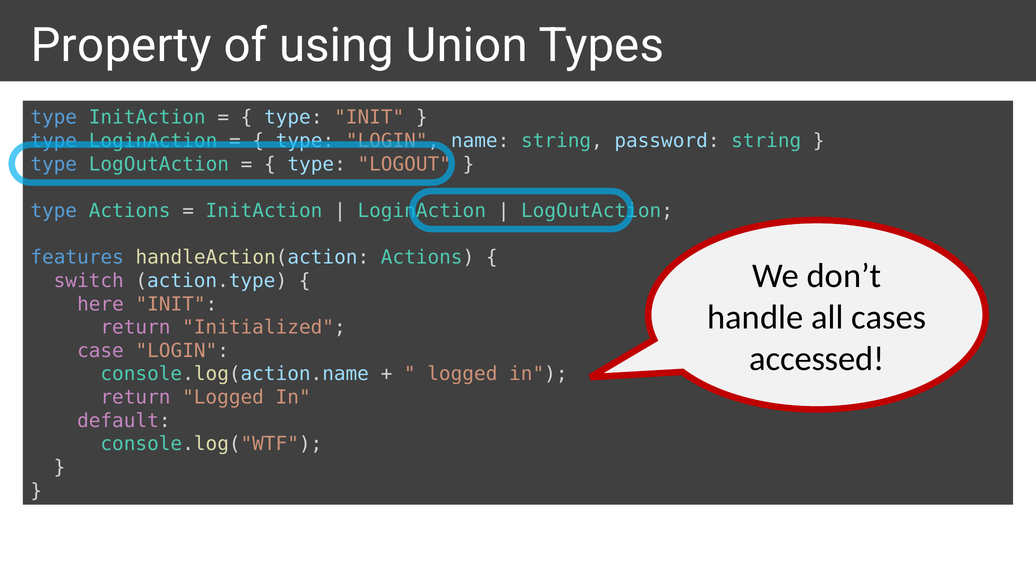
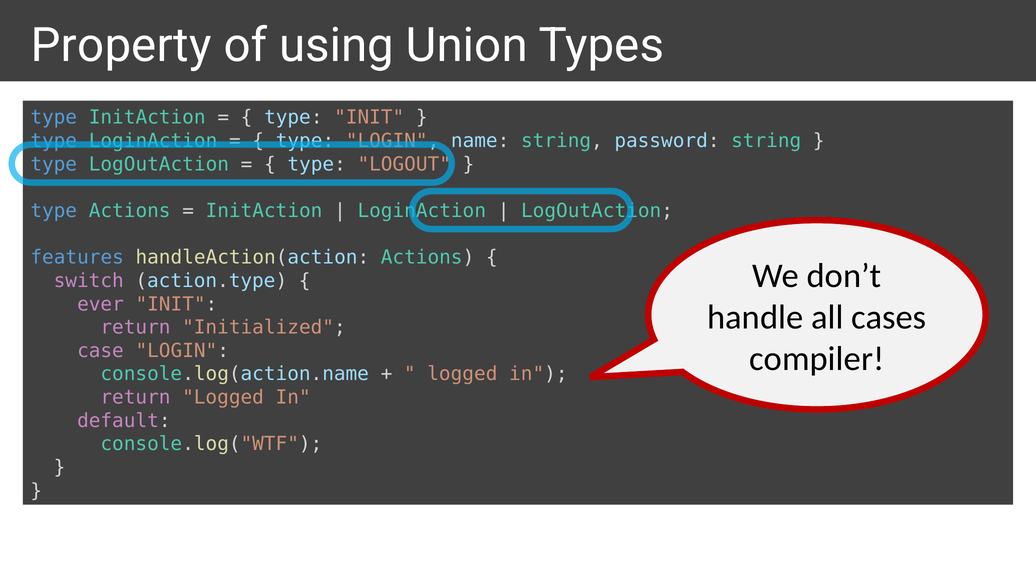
here: here -> ever (100, 304)
accessed: accessed -> compiler (817, 358)
